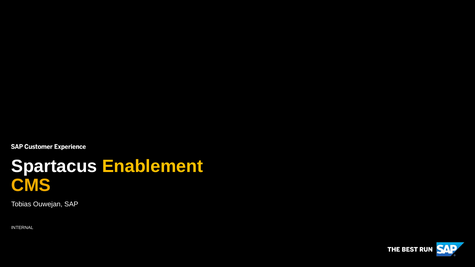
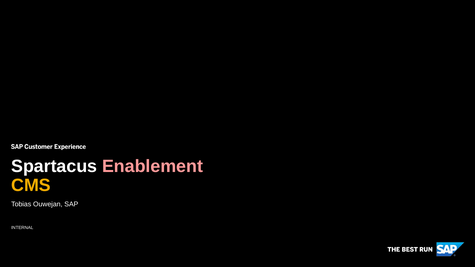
Enablement colour: yellow -> pink (153, 166)
